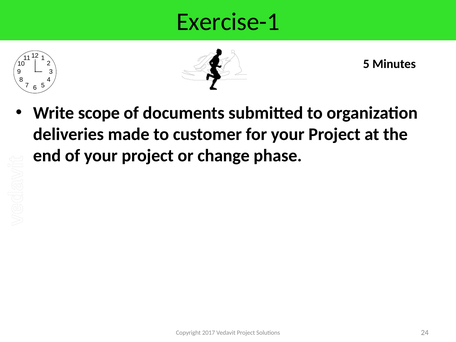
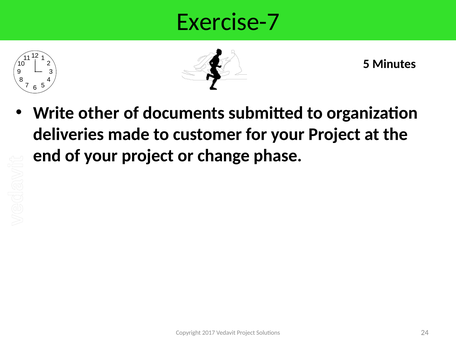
Exercise-1: Exercise-1 -> Exercise-7 (228, 22)
scope: scope -> other (99, 113)
